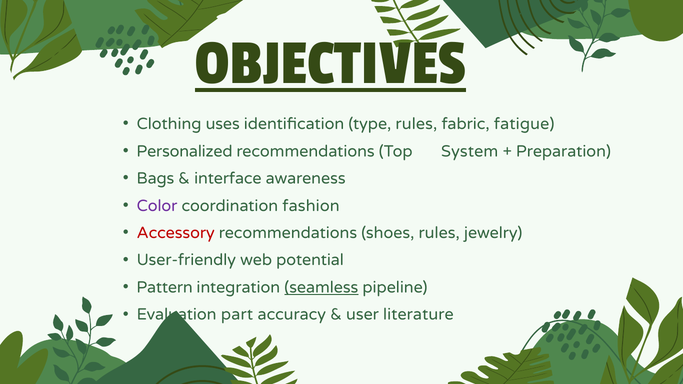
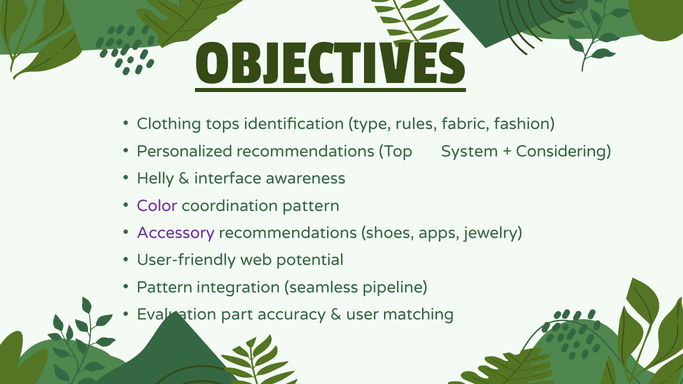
uses: uses -> tops (223, 124)
fatigue: fatigue -> fashion (524, 124)
Preparation: Preparation -> Considering (564, 151)
Bags: Bags -> Helly (155, 179)
coordination fashion: fashion -> pattern (311, 206)
Accessory colour: red -> purple (176, 233)
shoes rules: rules -> apps (439, 233)
seamless underline: present -> none (321, 288)
literature: literature -> matching (418, 315)
